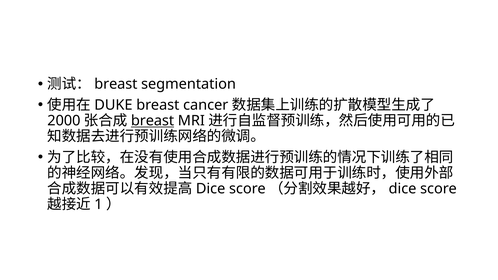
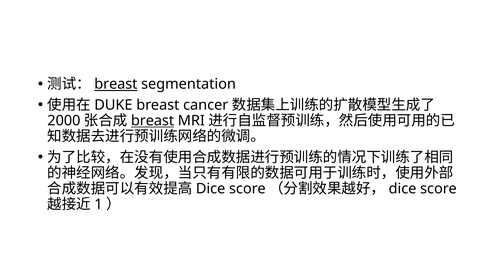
breast underline: none -> present (116, 84)
